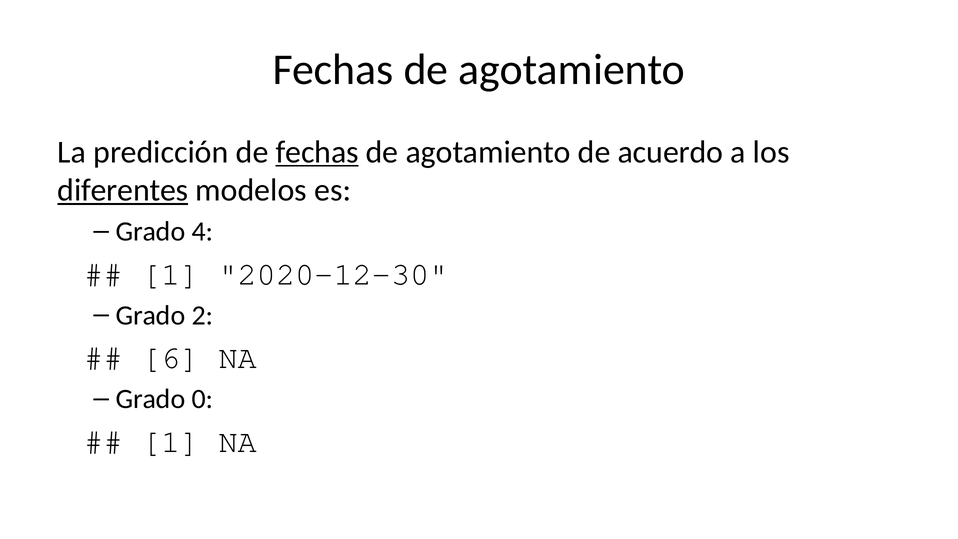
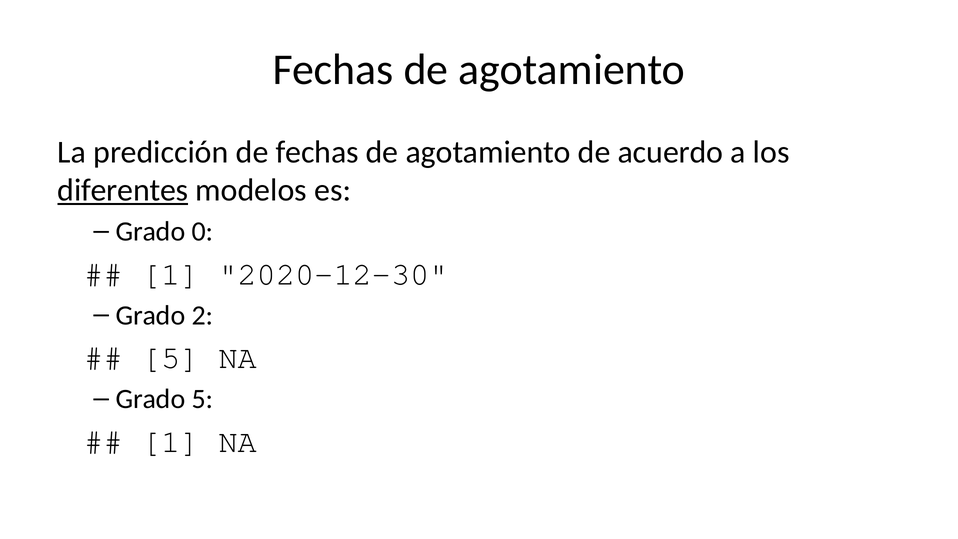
fechas underline: present -> none (317, 152)
4: 4 -> 0 (202, 231)
6: 6 -> 5 (171, 358)
Grado 0: 0 -> 5 (202, 399)
